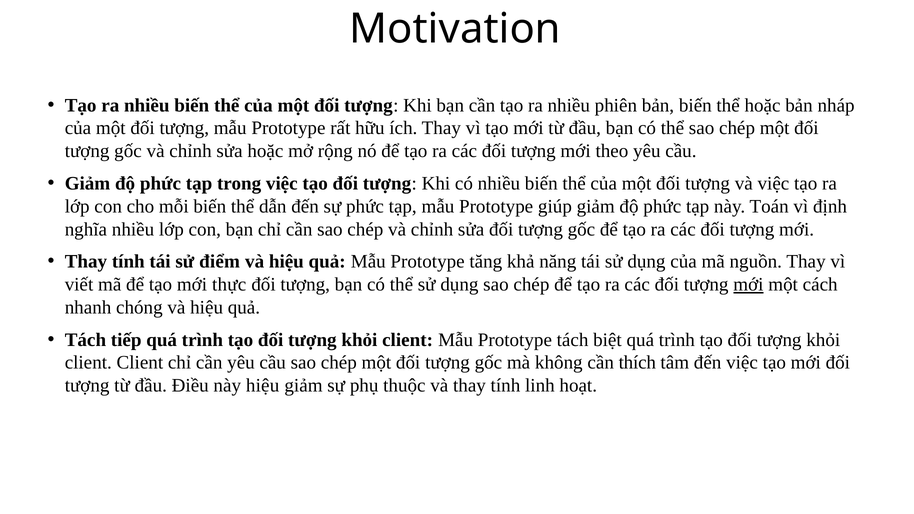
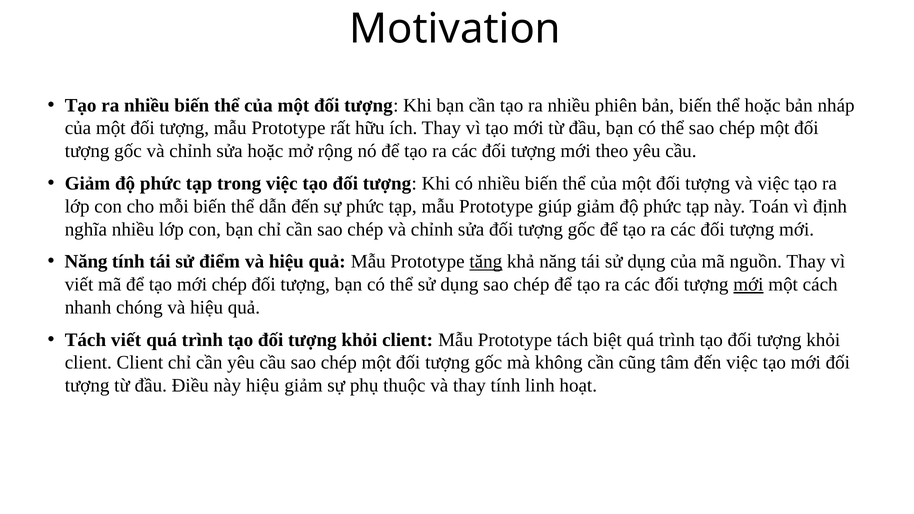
Thay: Thay -> Năng (86, 262)
tăng underline: none -> present (486, 262)
mới thực: thực -> chép (229, 285)
Tách tiếp: tiếp -> viết (126, 340)
thích: thích -> cũng (637, 363)
